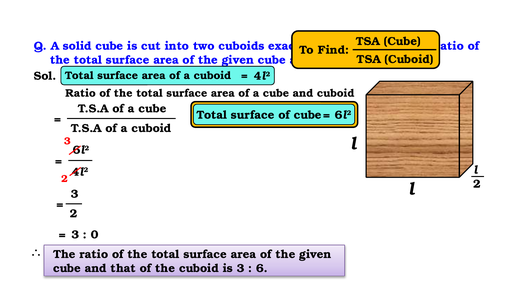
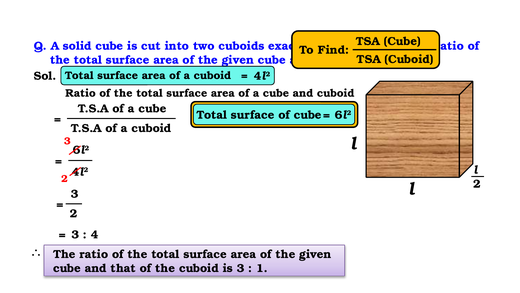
0: 0 -> 4 (95, 234)
6: 6 -> 1 (262, 268)
